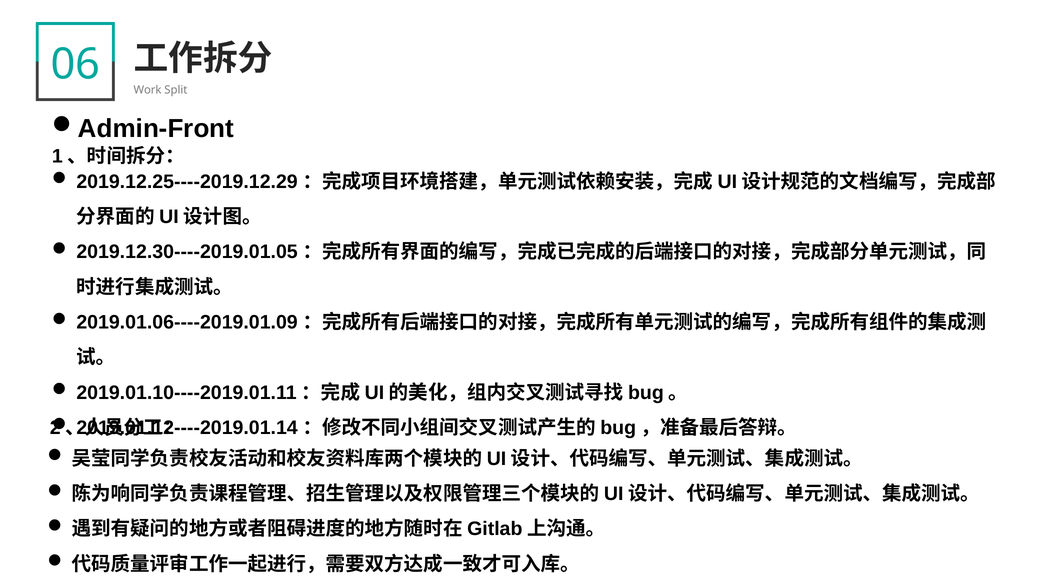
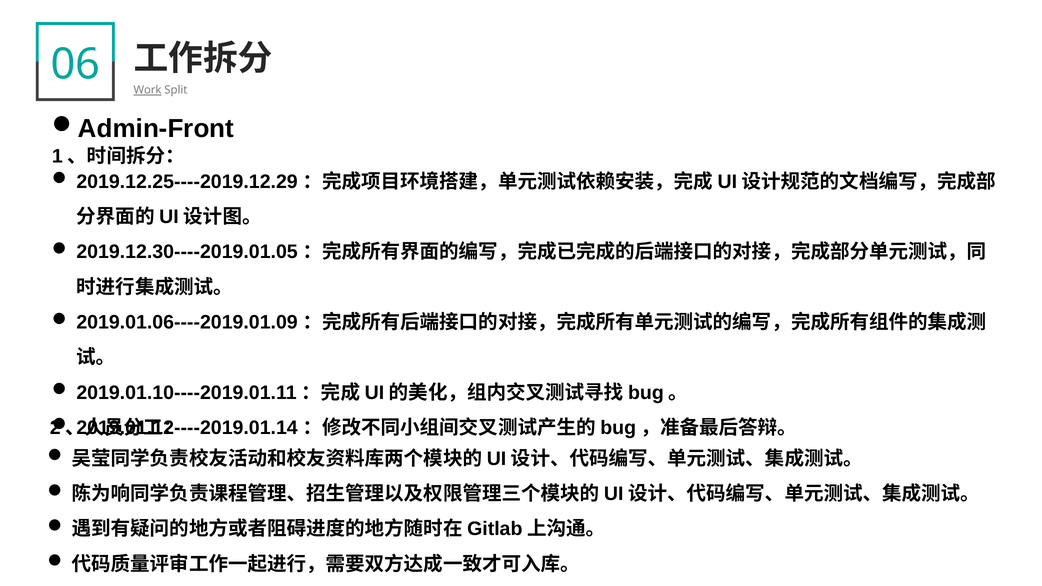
Work underline: none -> present (148, 90)
